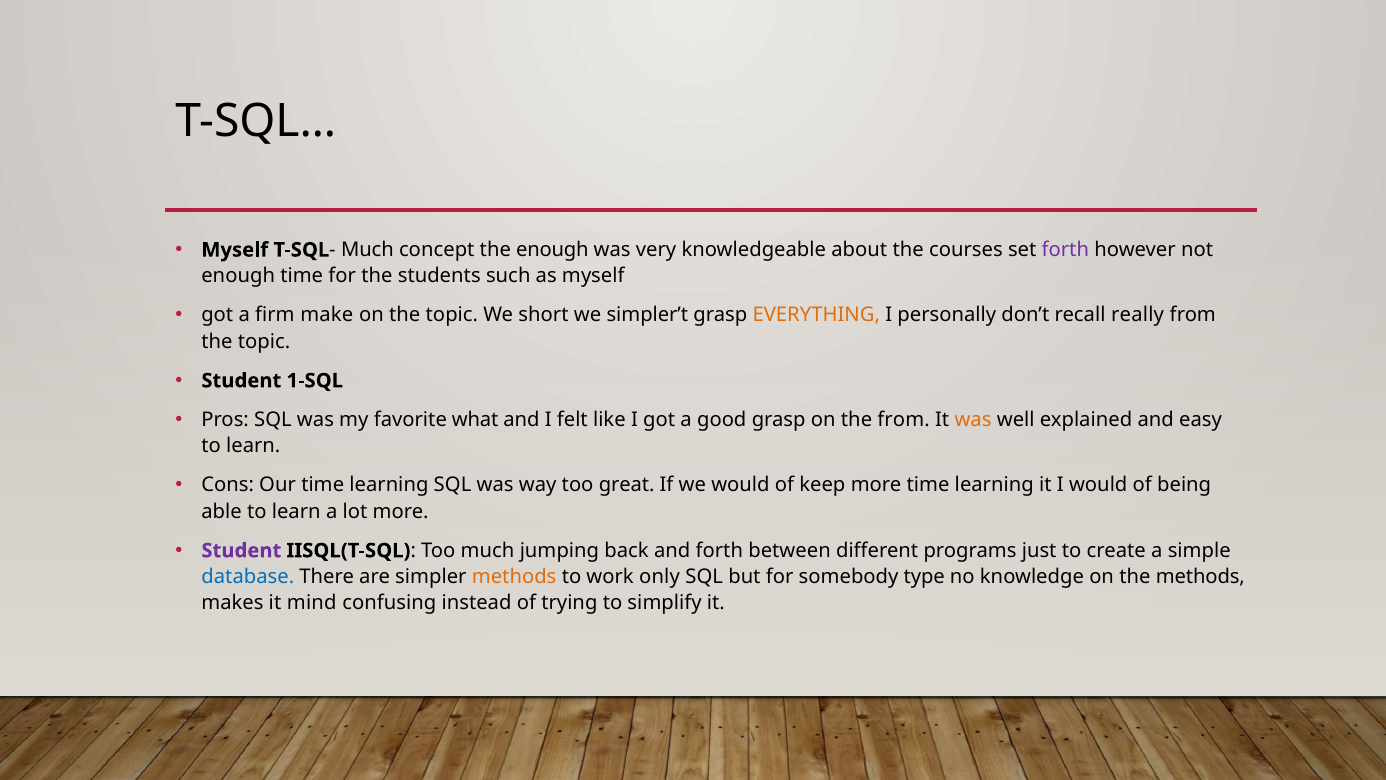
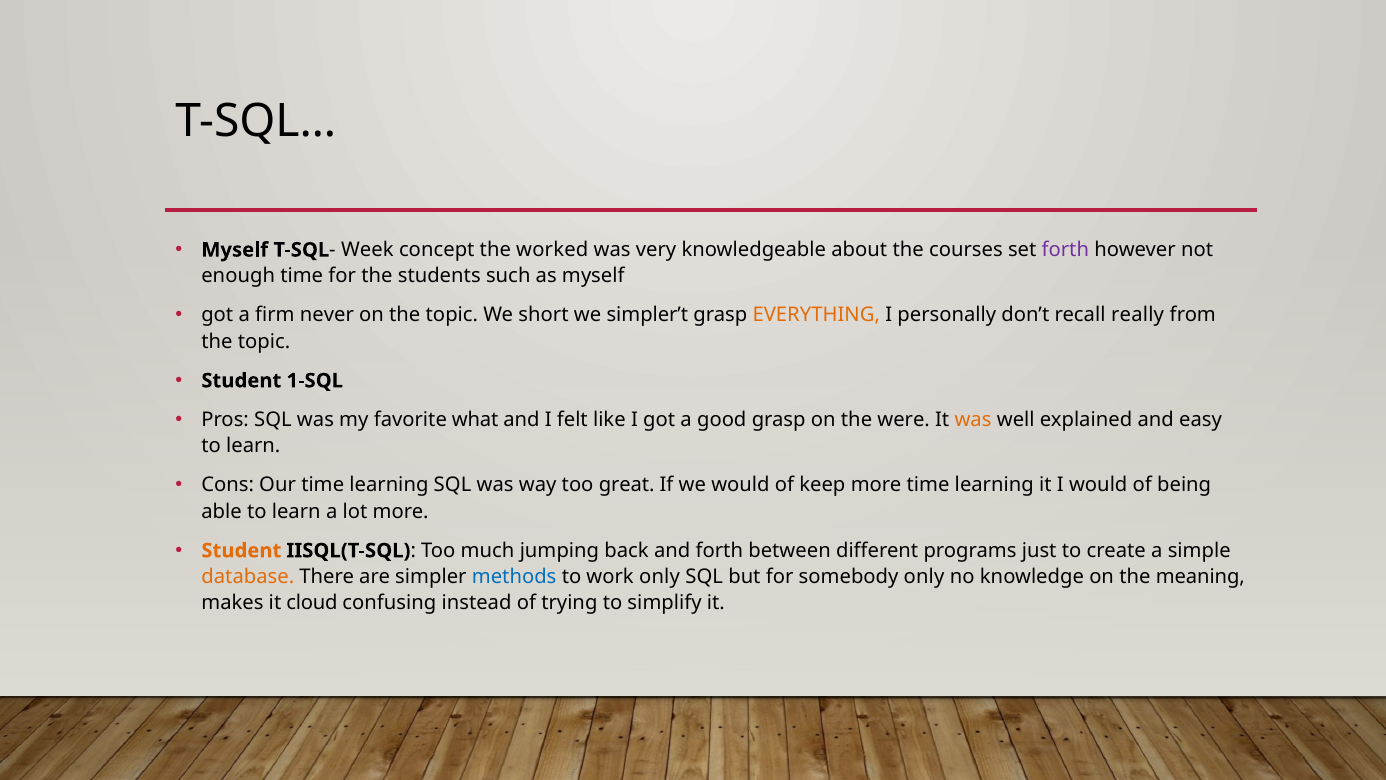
T-SQL- Much: Much -> Week (367, 250)
the enough: enough -> worked (552, 250)
make: make -> never (327, 315)
the from: from -> were (904, 420)
Student colour: purple -> orange (241, 550)
database colour: blue -> orange (248, 577)
methods colour: orange -> blue (514, 577)
somebody type: type -> only (924, 577)
the methods: methods -> meaning (1200, 577)
mind: mind -> cloud (312, 603)
